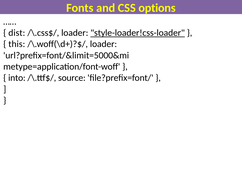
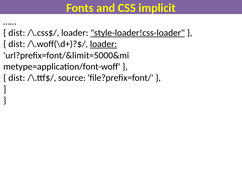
options: options -> implicit (157, 8)
this: this -> dist (17, 44)
loader underline: none -> present (103, 44)
into: into -> dist (17, 78)
